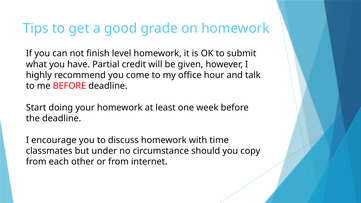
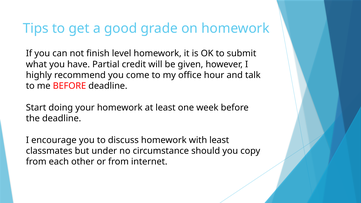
with time: time -> least (219, 140)
